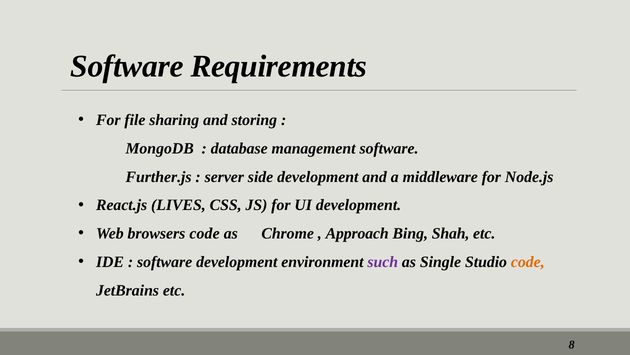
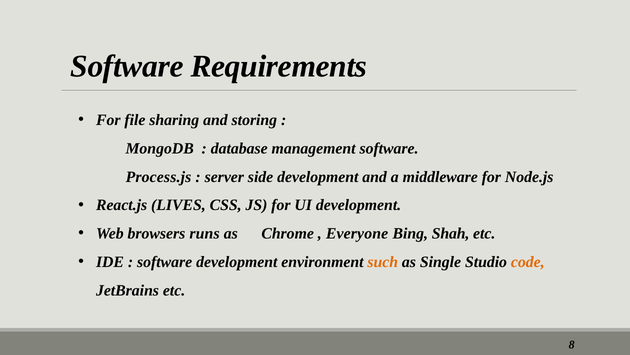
Further.js: Further.js -> Process.js (158, 177)
browsers code: code -> runs (205, 233)
Approach: Approach -> Everyone (357, 233)
such colour: purple -> orange (383, 262)
